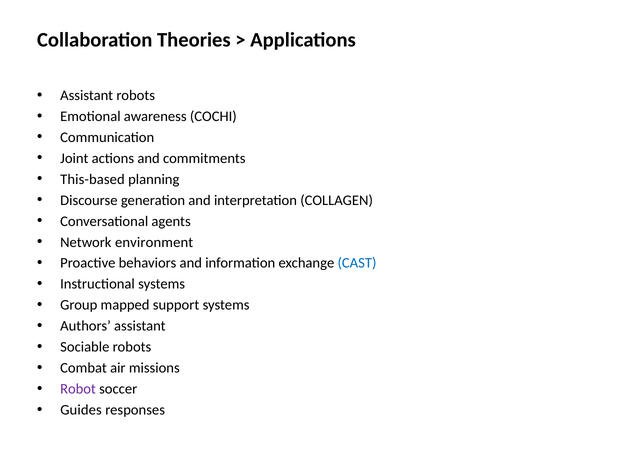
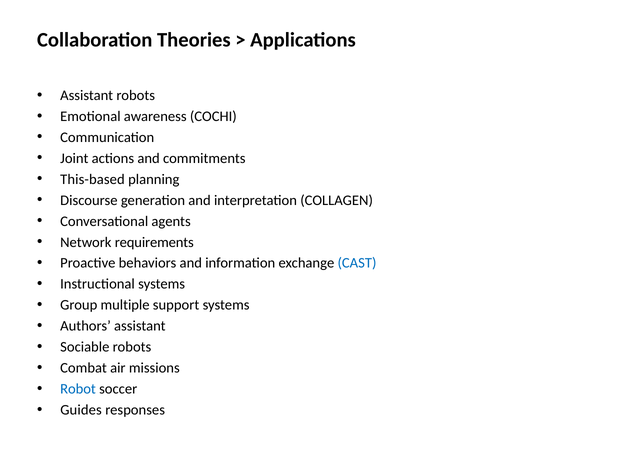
environment: environment -> requirements (154, 242)
mapped: mapped -> multiple (125, 305)
Robot colour: purple -> blue (78, 389)
